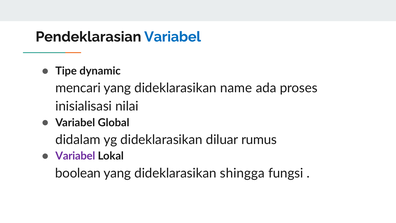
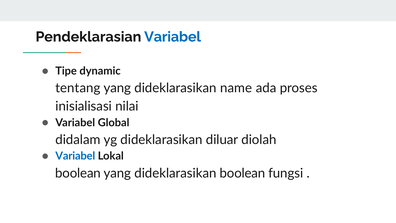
mencari: mencari -> tentang (78, 88)
rumus: rumus -> diolah (259, 140)
Variabel colour: purple -> blue (75, 156)
dideklarasikan shingga: shingga -> boolean (242, 173)
